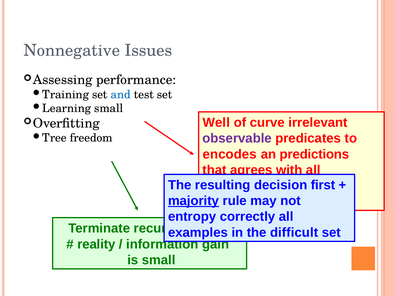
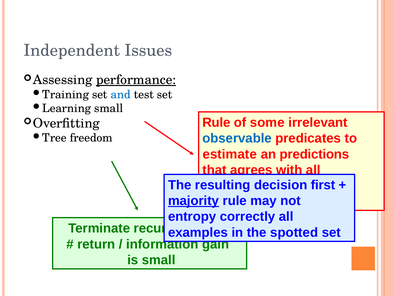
Nonnegative: Nonnegative -> Independent (72, 50)
performance underline: none -> present (136, 80)
Well: Well -> Rule (216, 122)
curve: curve -> some (267, 122)
observable colour: purple -> blue (237, 138)
encodes: encodes -> estimate (230, 154)
difficult: difficult -> spotted (294, 232)
reality: reality -> return (96, 244)
